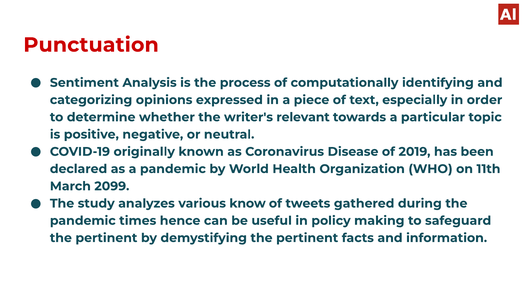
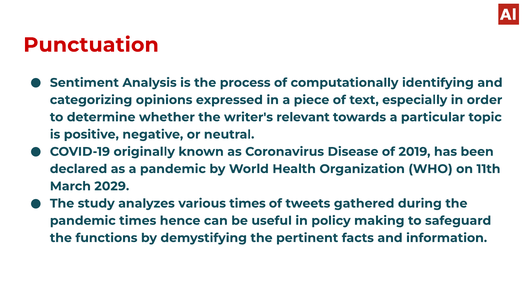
2099: 2099 -> 2029 (112, 186)
various know: know -> times (248, 204)
pertinent: pertinent -> functions (106, 238)
